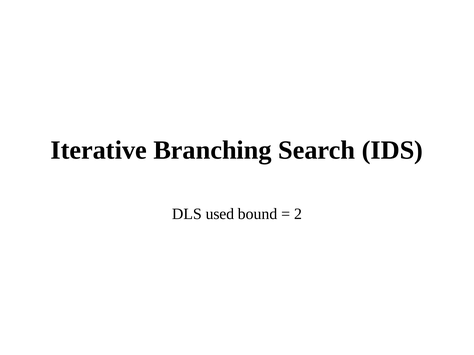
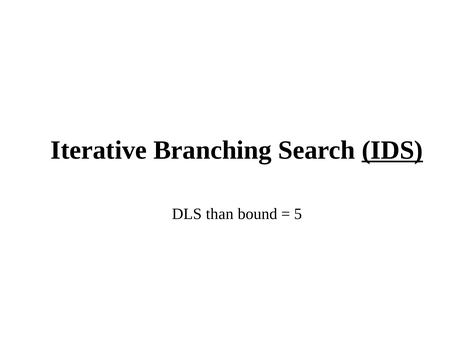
IDS underline: none -> present (392, 150)
used: used -> than (220, 214)
2: 2 -> 5 (298, 214)
